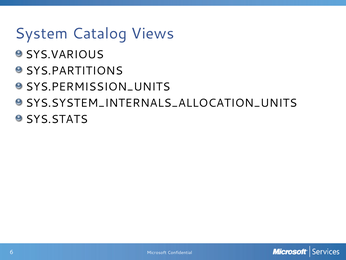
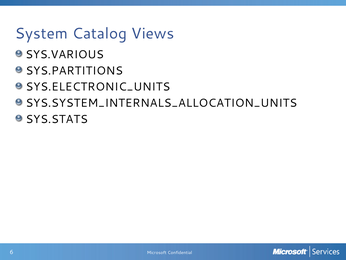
SYS.PERMISSION_UNITS: SYS.PERMISSION_UNITS -> SYS.ELECTRONIC_UNITS (98, 87)
